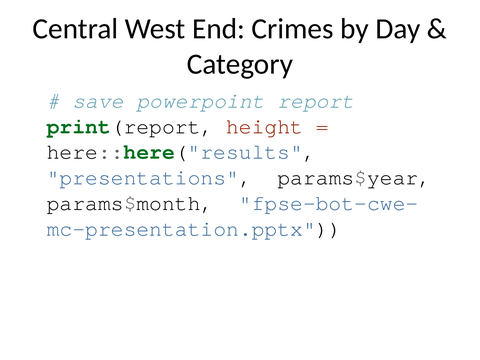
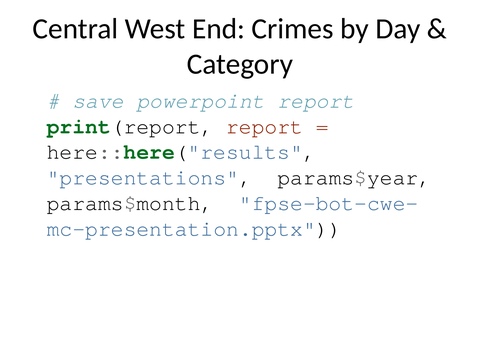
print(report height: height -> report (265, 126)
